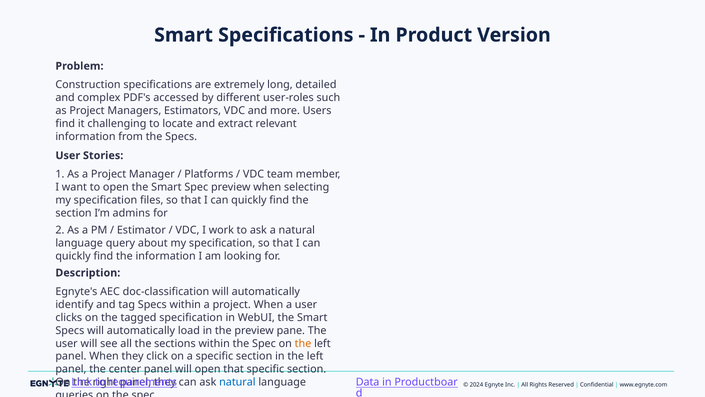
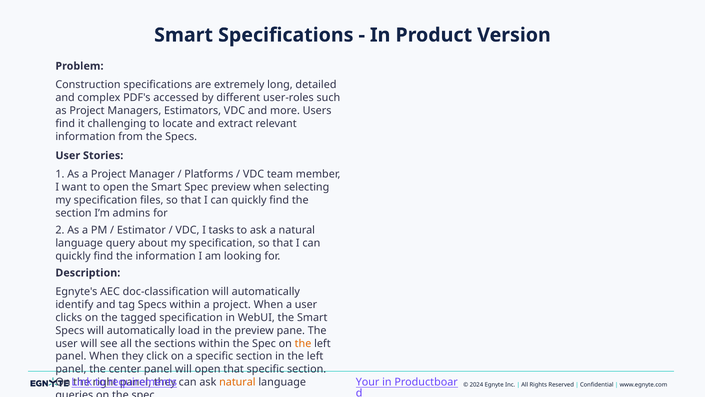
work: work -> tasks (221, 230)
natural colour: blue -> orange (237, 382)
Data: Data -> Your (368, 382)
